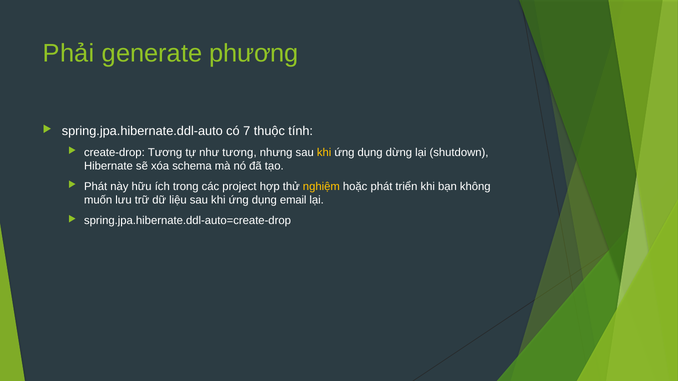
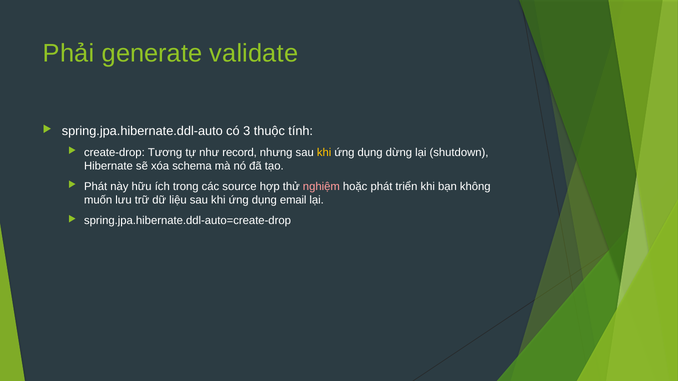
phương: phương -> validate (254, 53)
7: 7 -> 3 (247, 131)
như tương: tương -> record (240, 153)
project: project -> source (239, 187)
nghiệm colour: yellow -> pink (321, 187)
